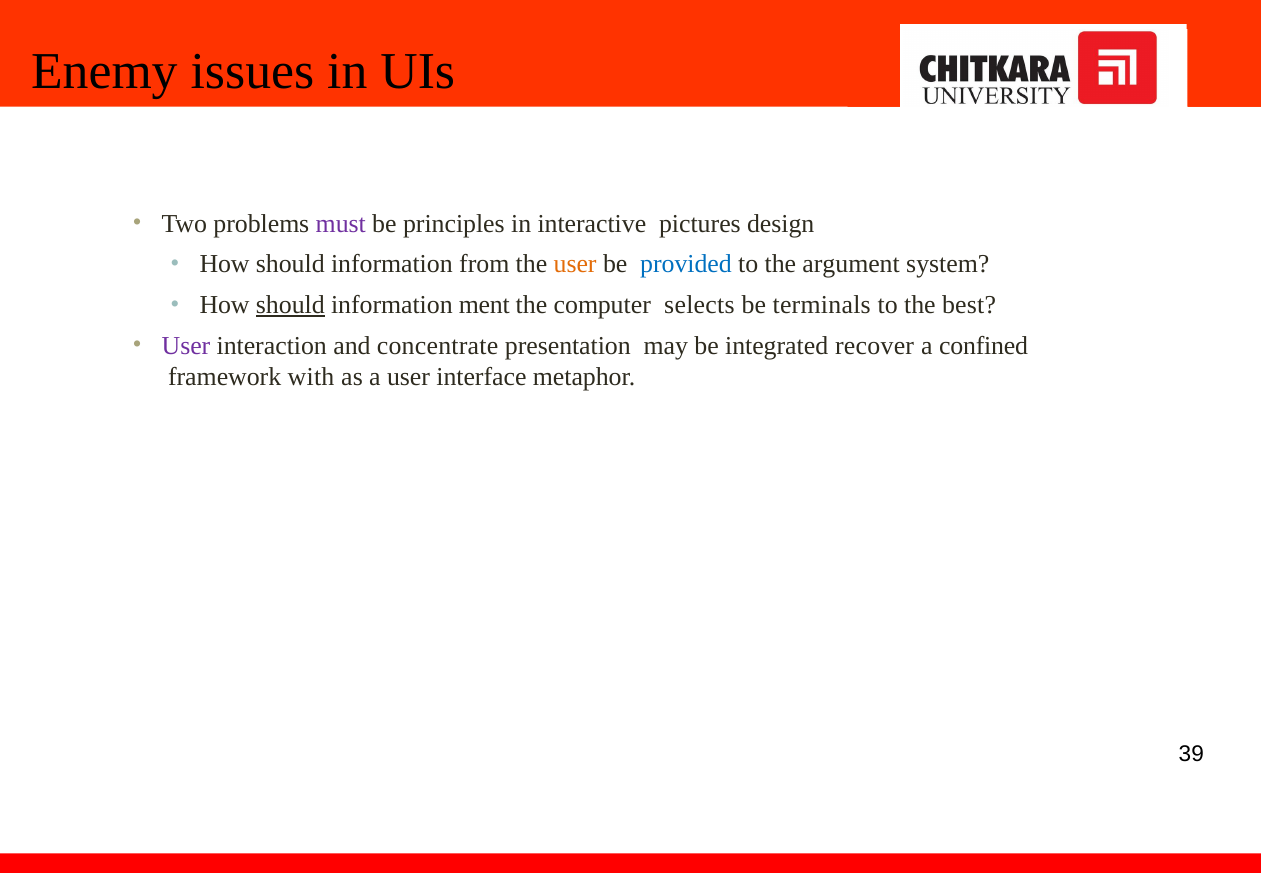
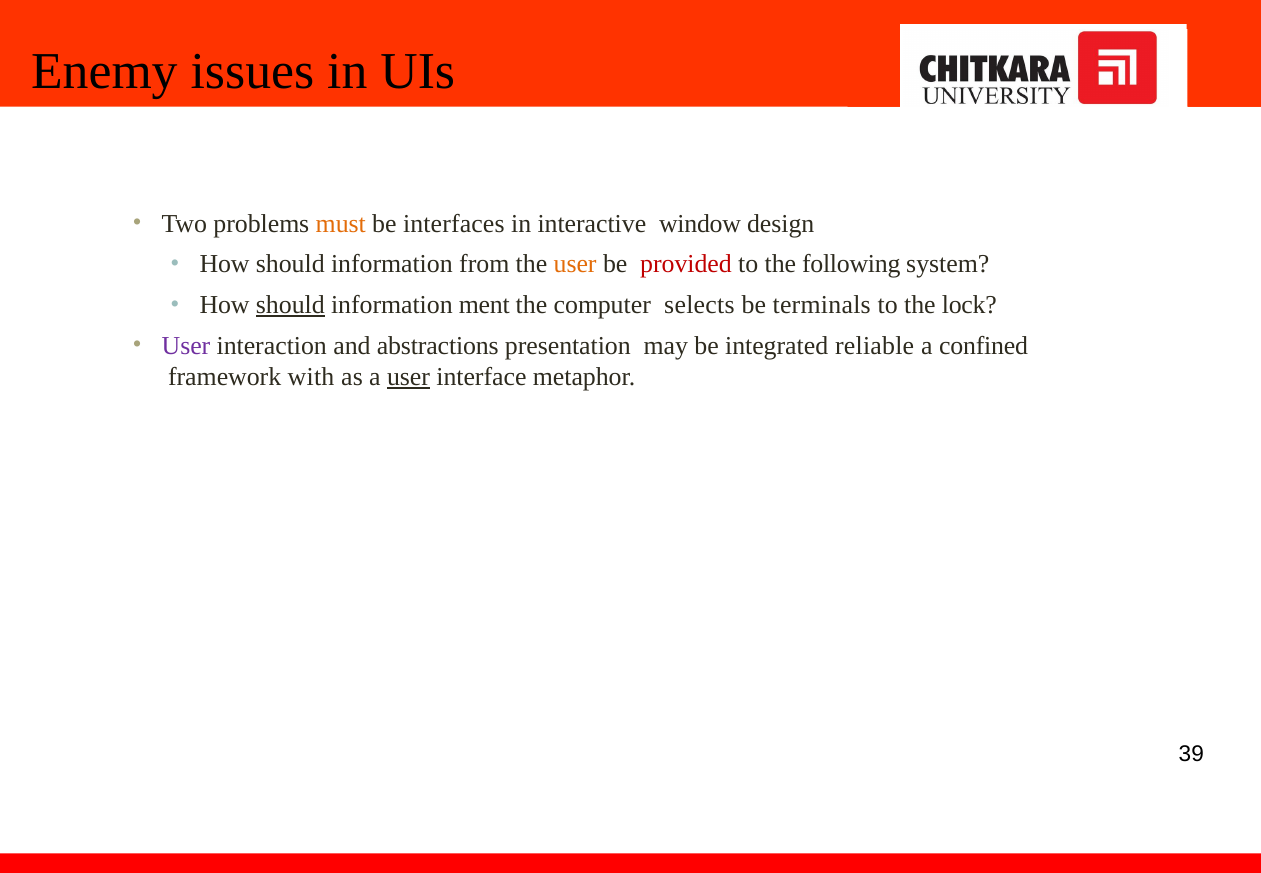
must colour: purple -> orange (341, 224)
principles: principles -> interfaces (454, 224)
pictures: pictures -> window (700, 224)
provided colour: blue -> red (686, 264)
argument: argument -> following (851, 264)
best: best -> lock (969, 305)
concentrate: concentrate -> abstractions (438, 346)
recover: recover -> reliable (875, 346)
user underline: none -> present (409, 377)
